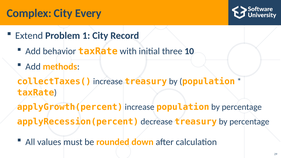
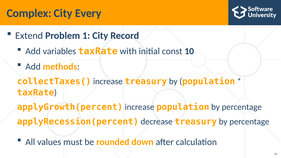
behavior: behavior -> variables (59, 51)
three: three -> const (172, 51)
